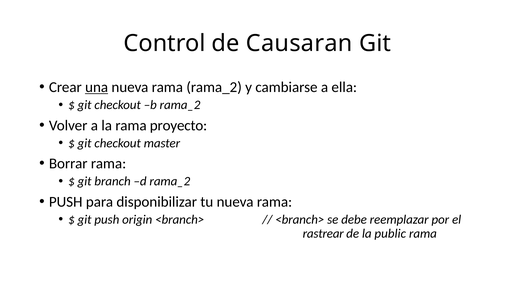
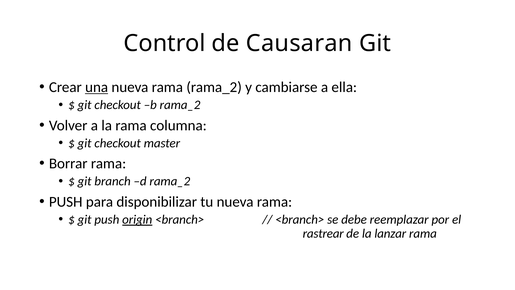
proyecto: proyecto -> columna (178, 125)
origin underline: none -> present (137, 219)
public: public -> lanzar (390, 233)
